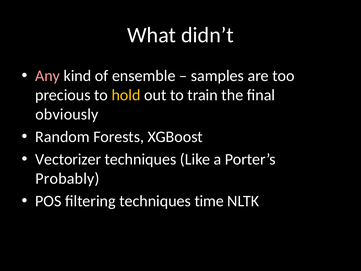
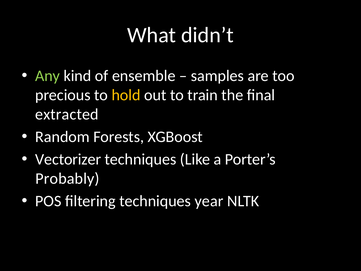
Any colour: pink -> light green (48, 76)
obviously: obviously -> extracted (67, 114)
time: time -> year (209, 201)
